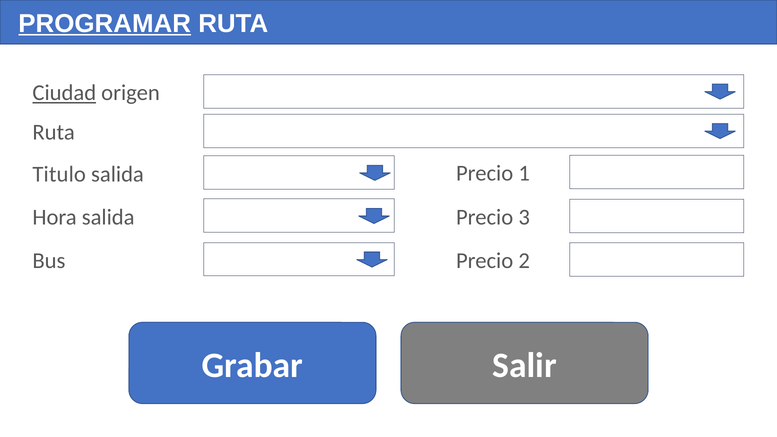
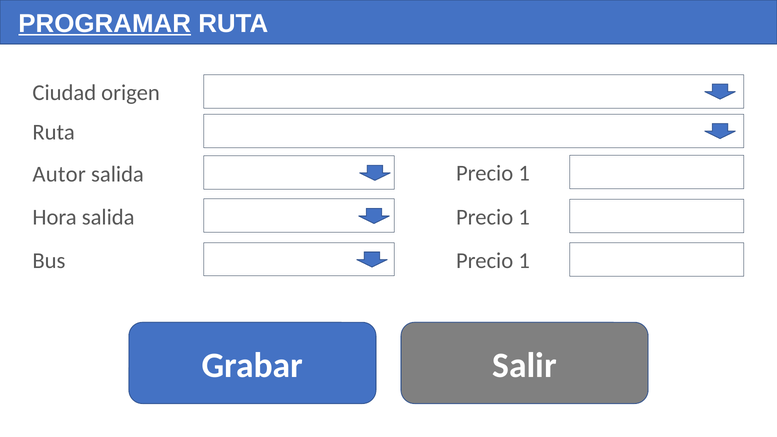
Ciudad underline: present -> none (64, 93)
Titulo: Titulo -> Autor (59, 174)
3: 3 -> 1 (524, 217)
2: 2 -> 1 (524, 261)
